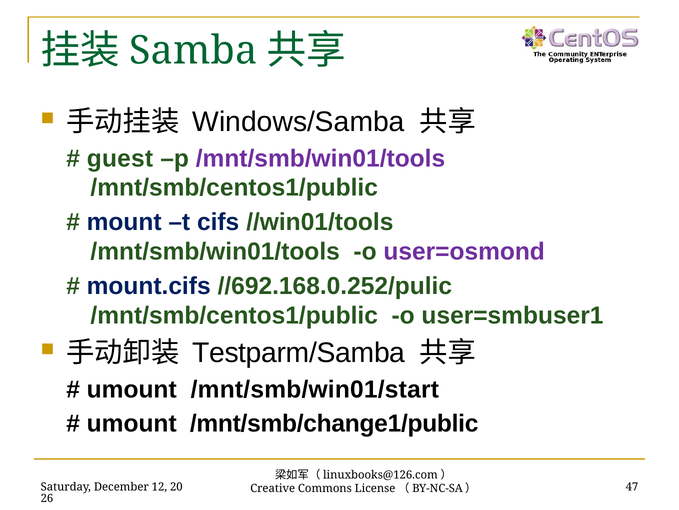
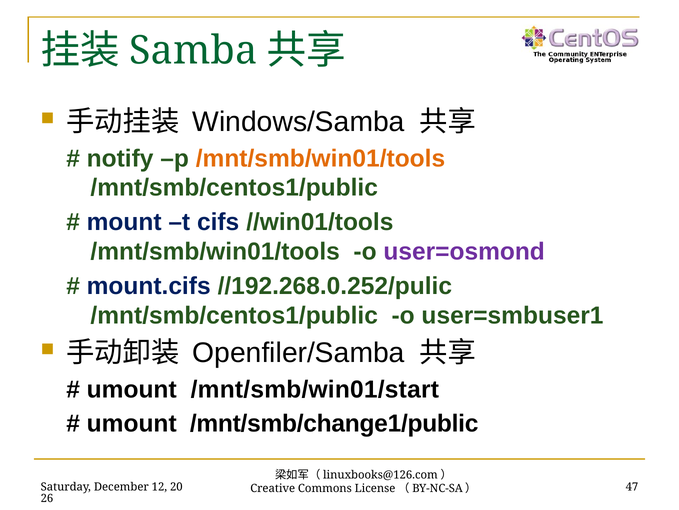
guest: guest -> notify (120, 158)
/mnt/smb/win01/tools colour: purple -> orange (320, 158)
//692.168.0.252/pulic: //692.168.0.252/pulic -> //192.268.0.252/pulic (335, 286)
Testparm/Samba: Testparm/Samba -> Openfiler/Samba (299, 353)
